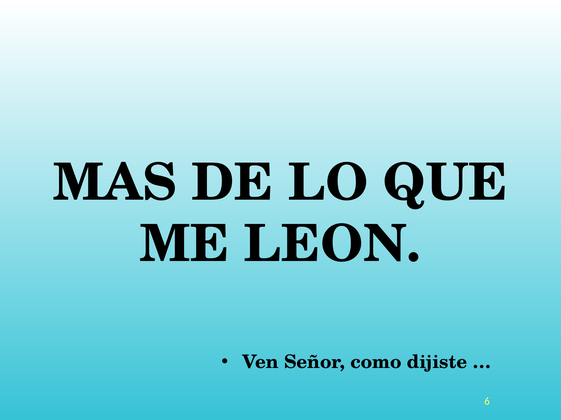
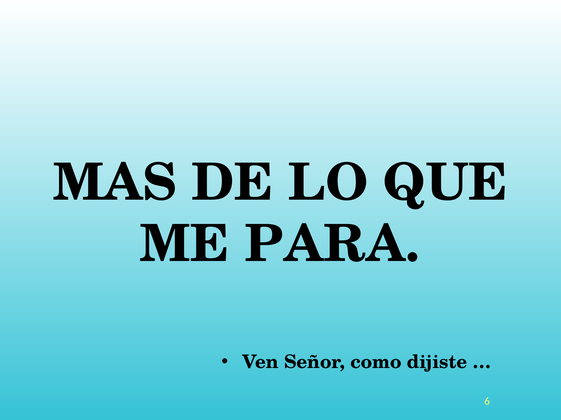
LEON: LEON -> PARA (332, 245)
